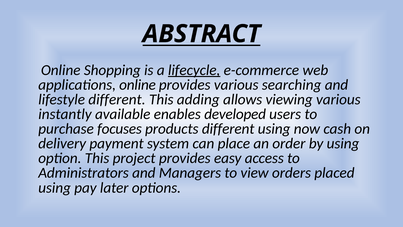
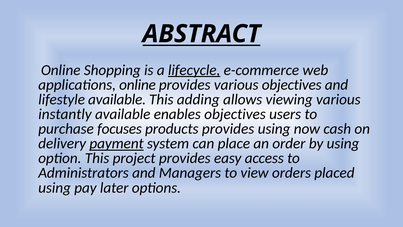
various searching: searching -> objectives (292, 85)
lifestyle different: different -> available (117, 99)
enables developed: developed -> objectives (235, 114)
products different: different -> provides (228, 129)
payment underline: none -> present (117, 143)
